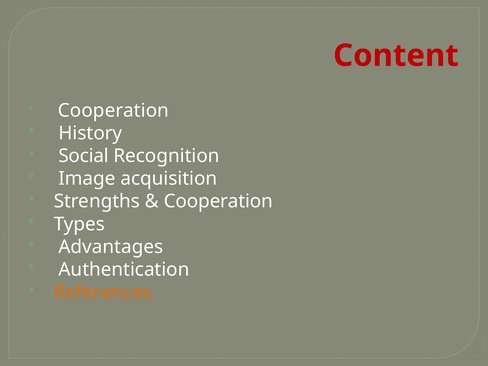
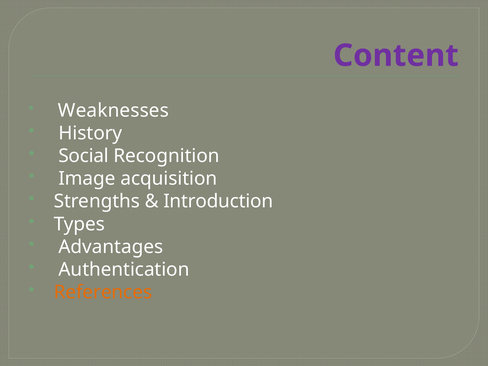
Content colour: red -> purple (396, 56)
Cooperation: Cooperation -> Weaknesses (113, 110)
Cooperation: Cooperation -> Introduction (218, 201)
